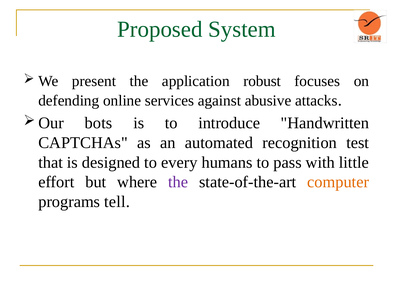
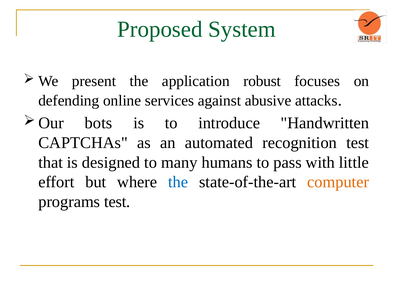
every: every -> many (179, 162)
the colour: purple -> blue (178, 182)
programs tell: tell -> test (117, 202)
